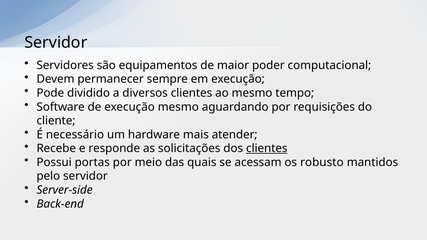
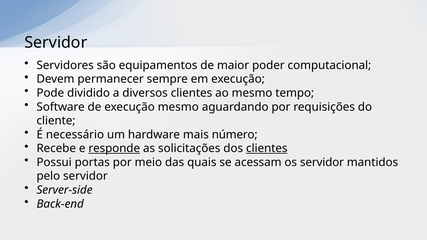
atender: atender -> número (235, 135)
responde underline: none -> present (114, 149)
os robusto: robusto -> servidor (322, 162)
